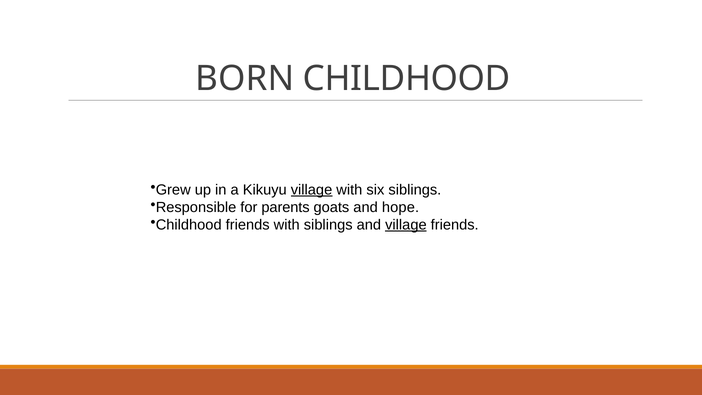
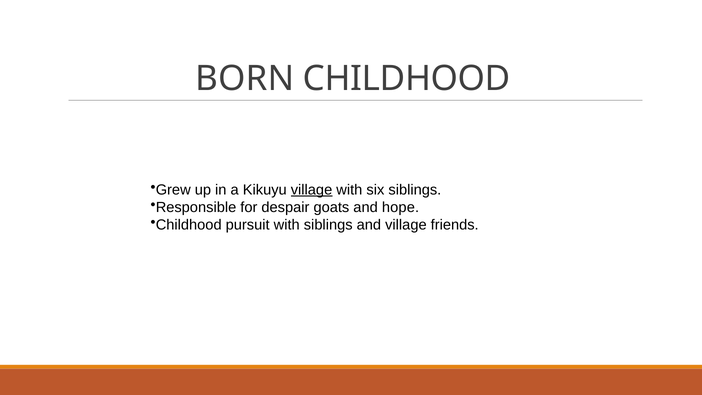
parents: parents -> despair (285, 207)
Childhood friends: friends -> pursuit (248, 225)
village underline: present -> none (406, 225)
